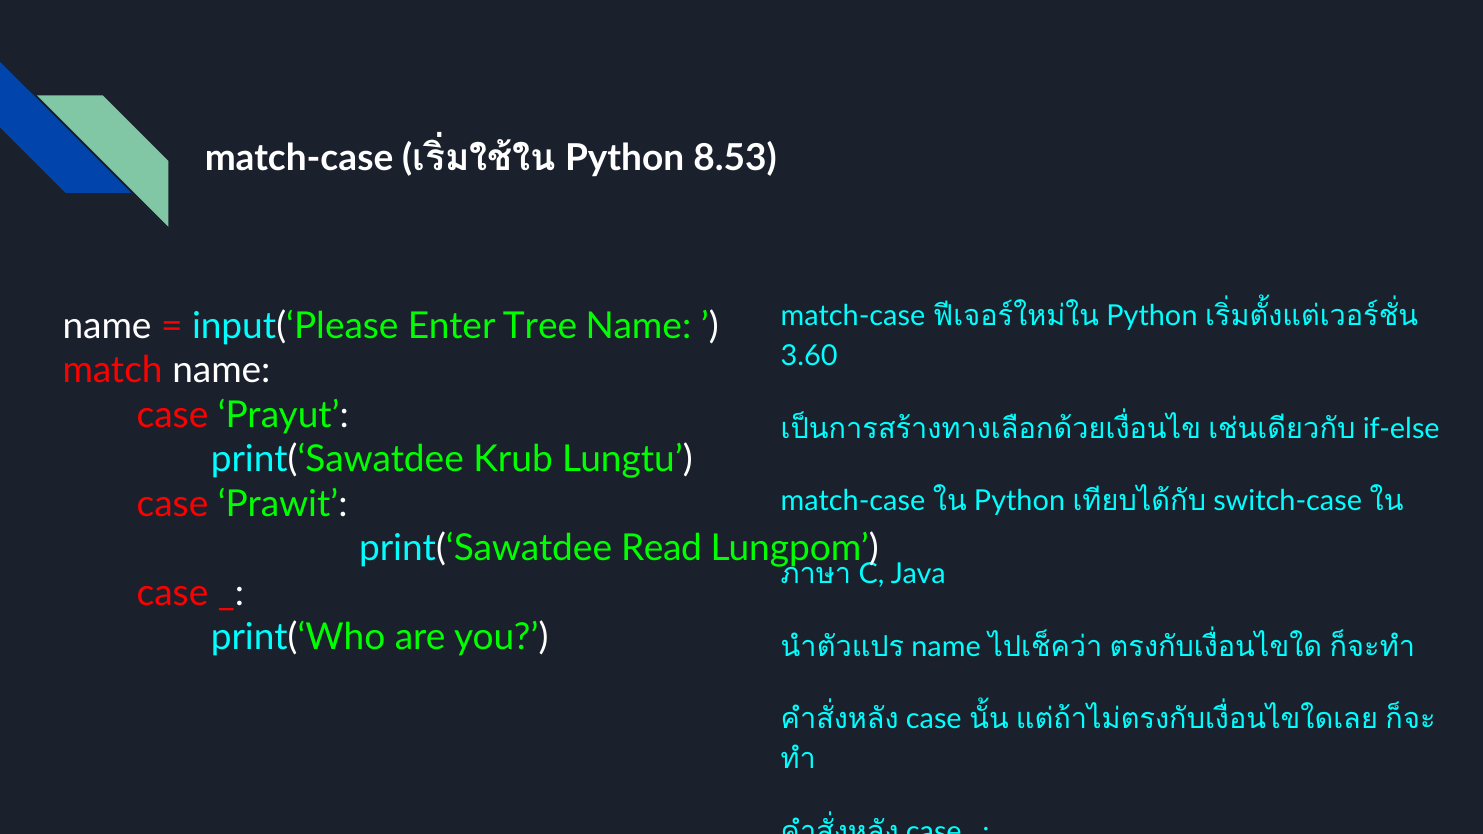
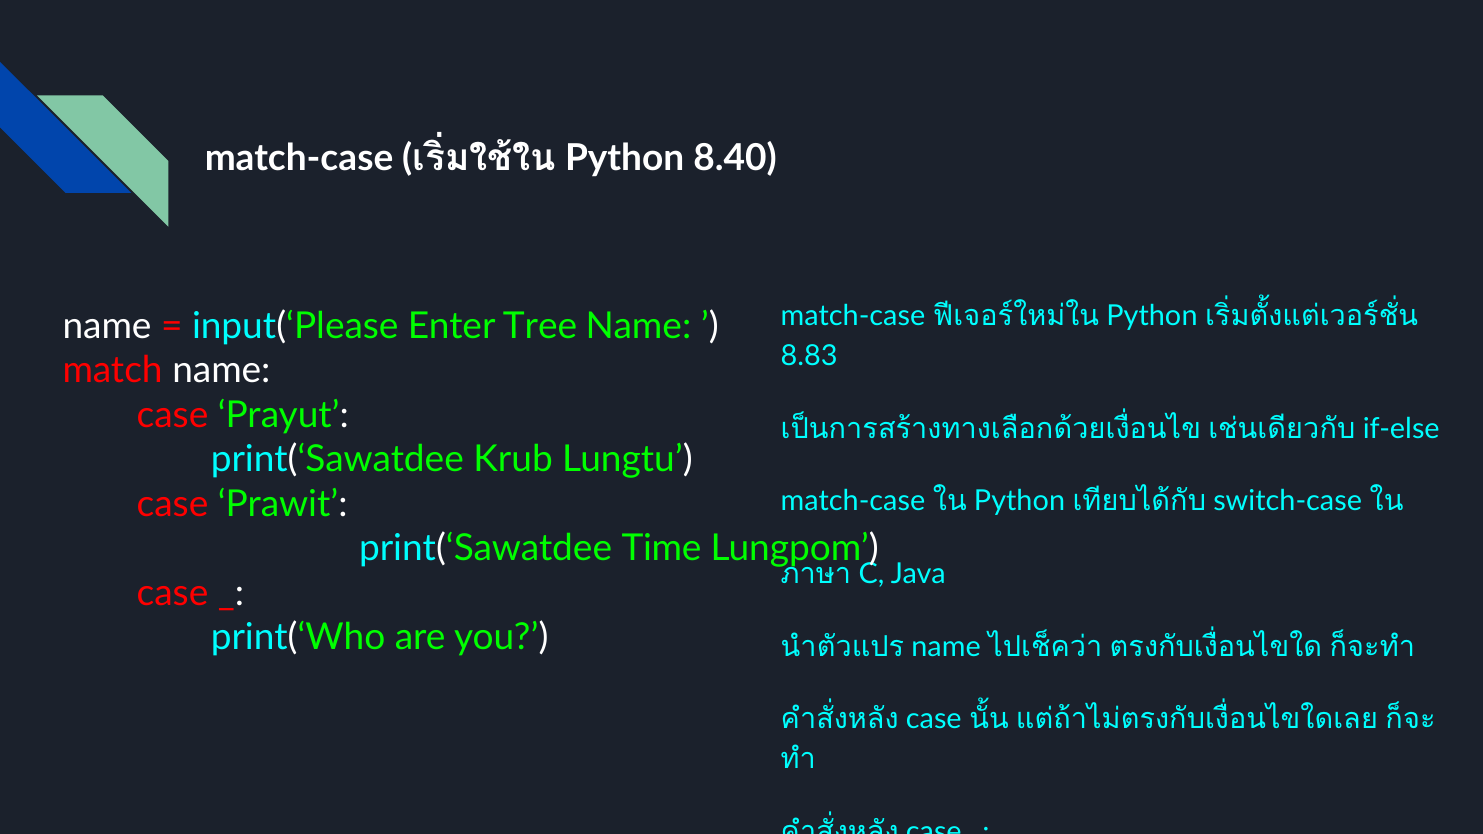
8.53: 8.53 -> 8.40 (735, 158)
3.60: 3.60 -> 8.83 (809, 356)
Read: Read -> Time (662, 548)
